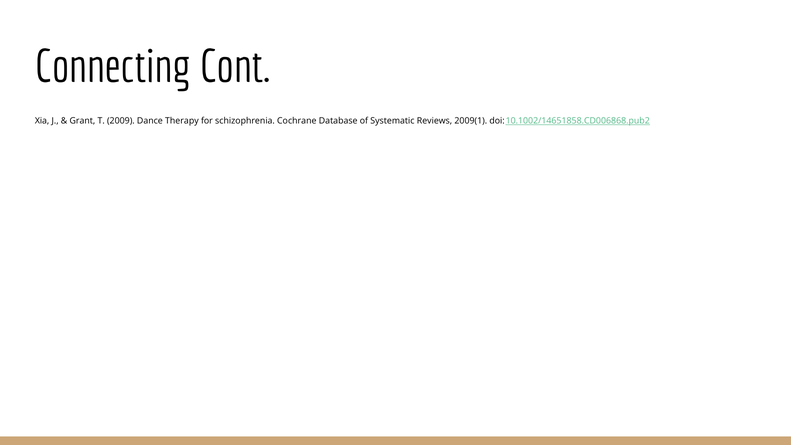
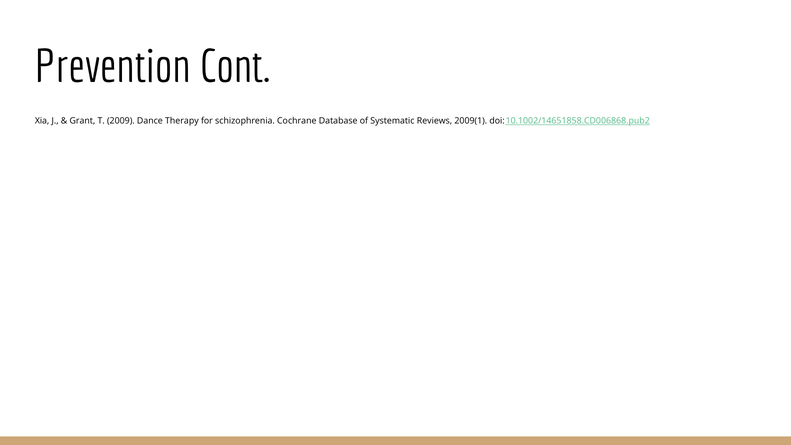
Connecting: Connecting -> Prevention (113, 67)
